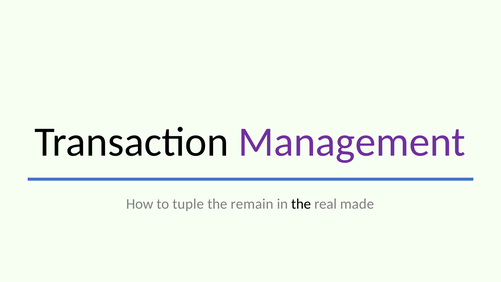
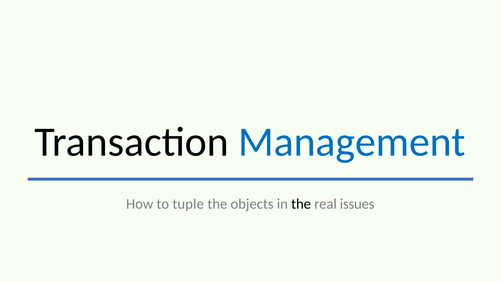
Management colour: purple -> blue (352, 142)
remain: remain -> objects (252, 204)
made: made -> issues (357, 204)
